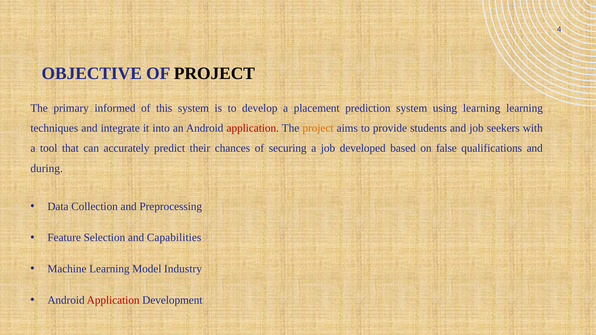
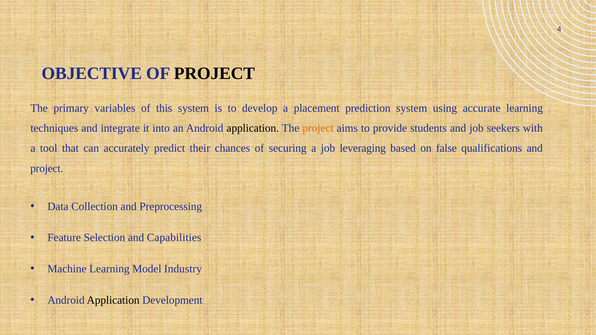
informed: informed -> variables (115, 108)
using learning: learning -> accurate (482, 108)
application colour: red -> black (253, 128)
developed: developed -> leveraging (363, 148)
during: during -> project (47, 169)
Application colour: red -> black (113, 300)
